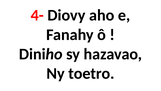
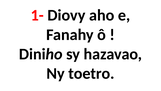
4-: 4- -> 1- (37, 15)
